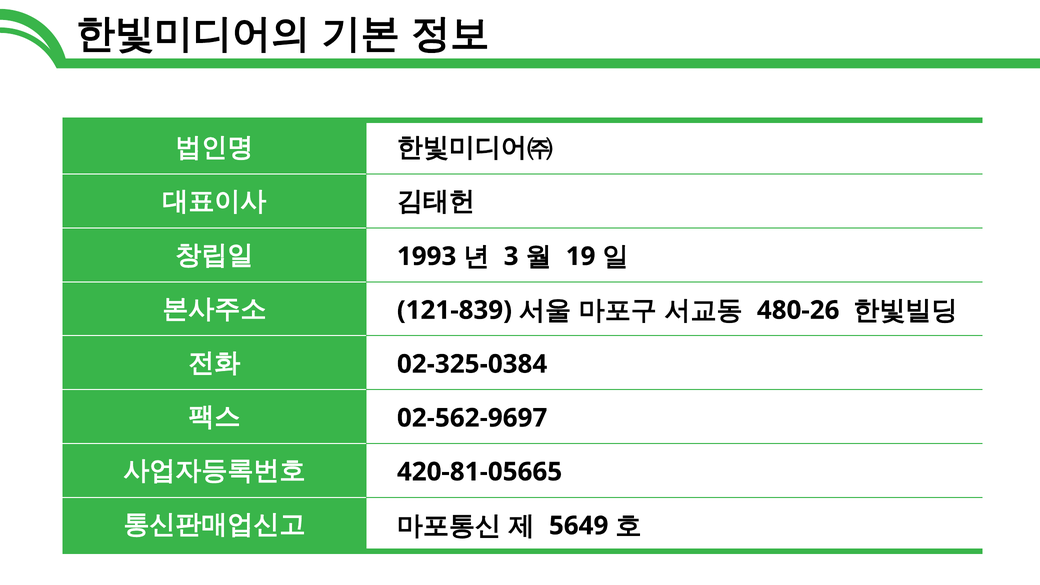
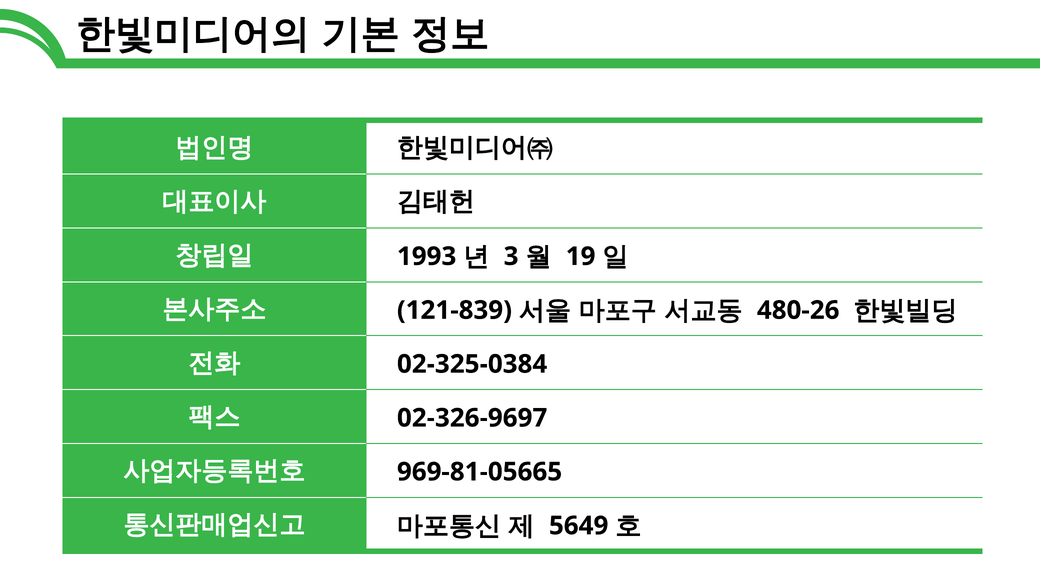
02-562-9697: 02-562-9697 -> 02-326-9697 (472, 418)
420-81-05665: 420-81-05665 -> 969-81-05665 (480, 472)
